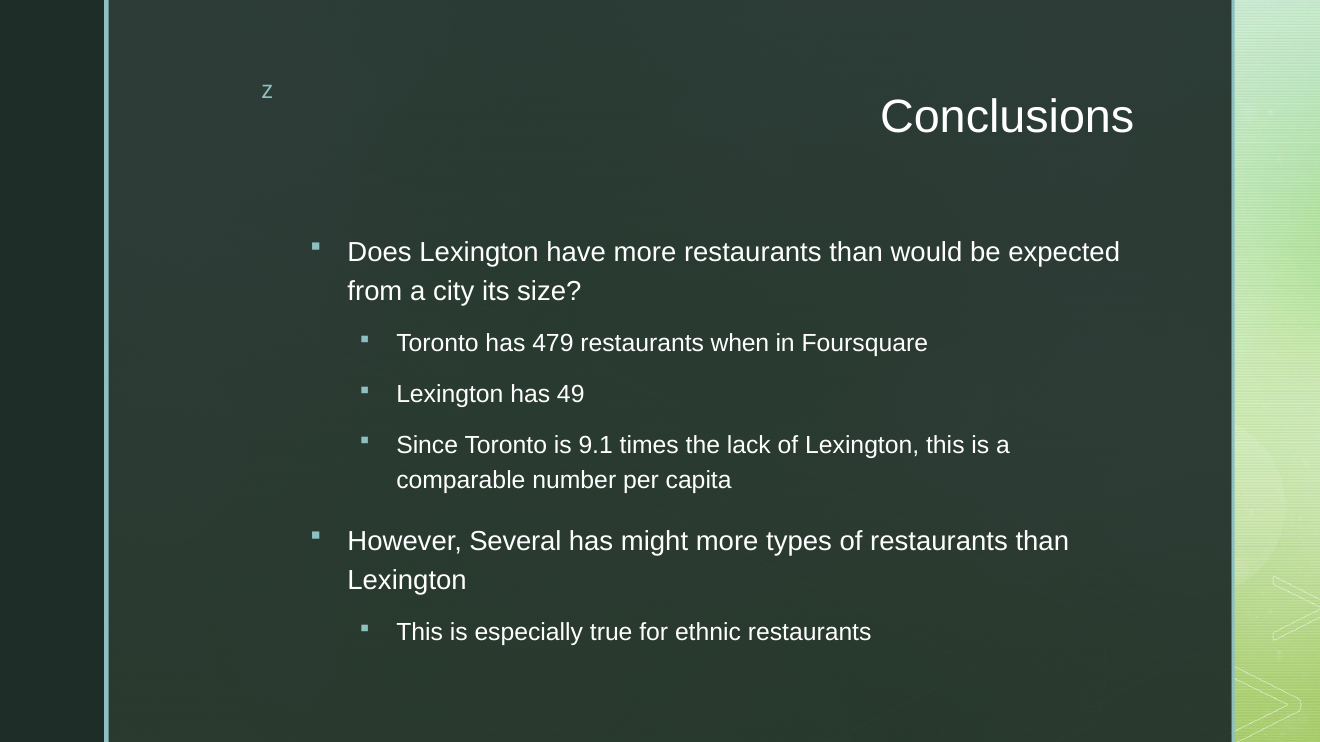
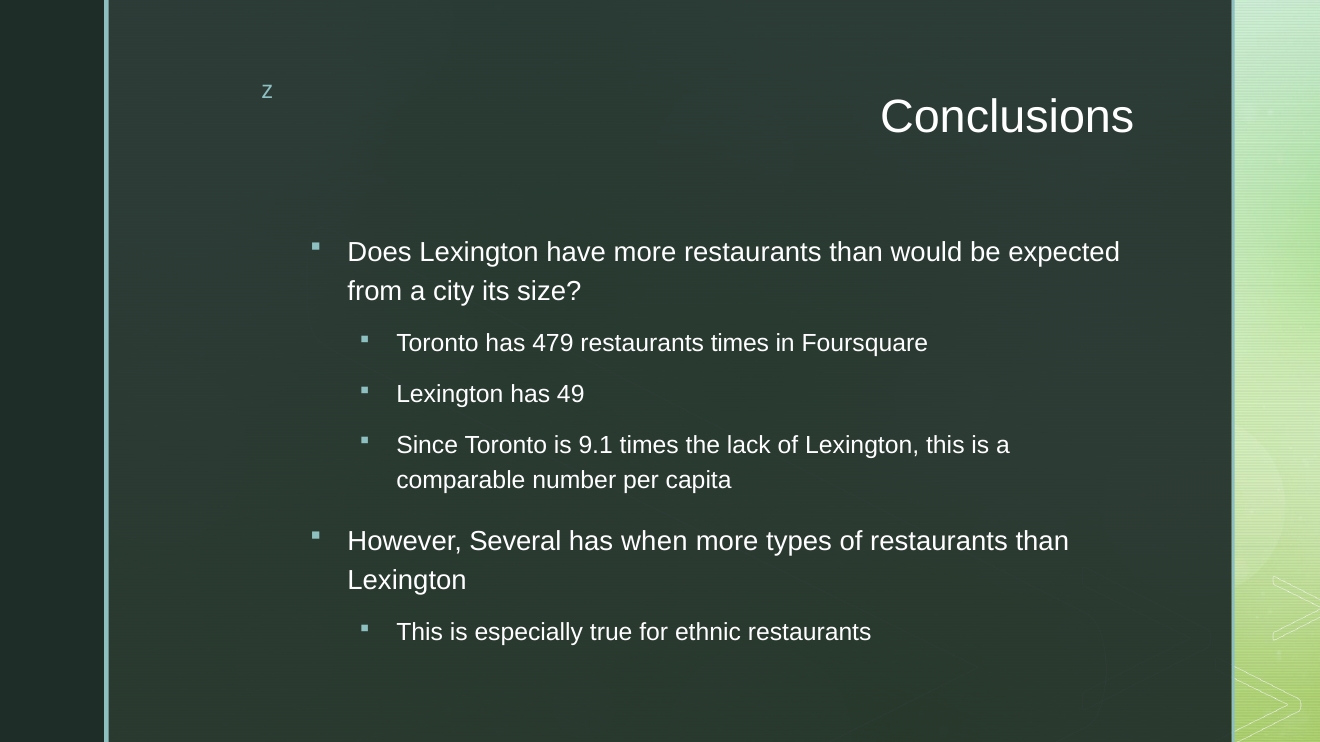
restaurants when: when -> times (740, 344)
might: might -> when (654, 541)
